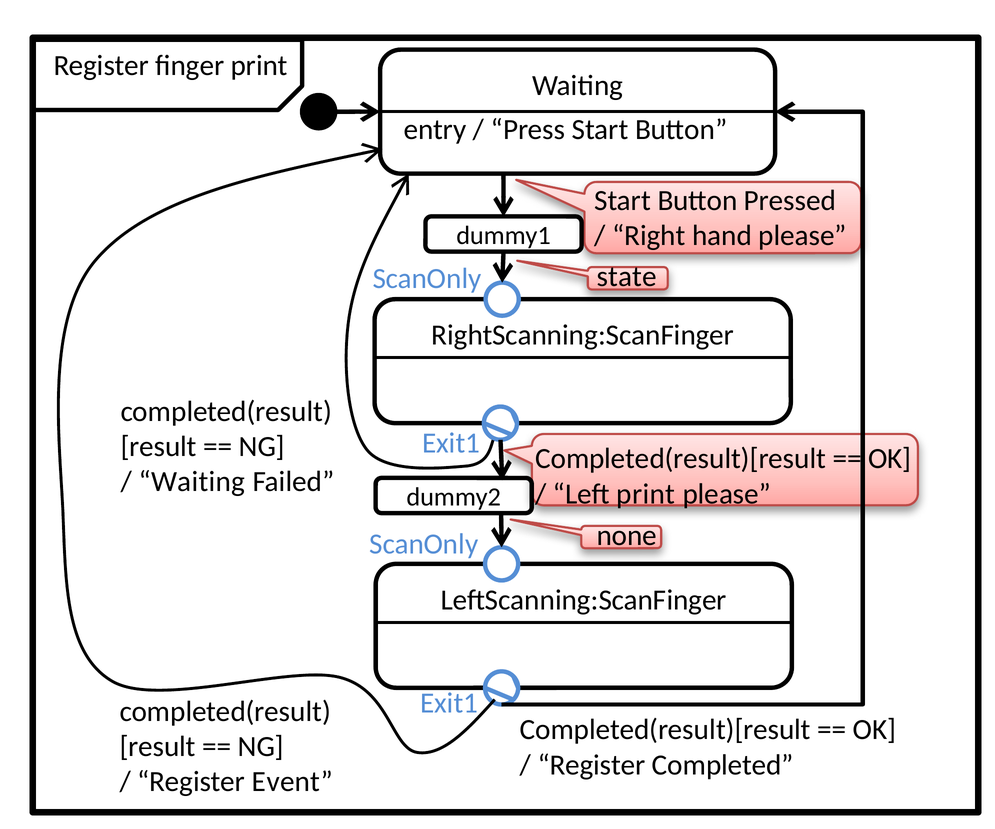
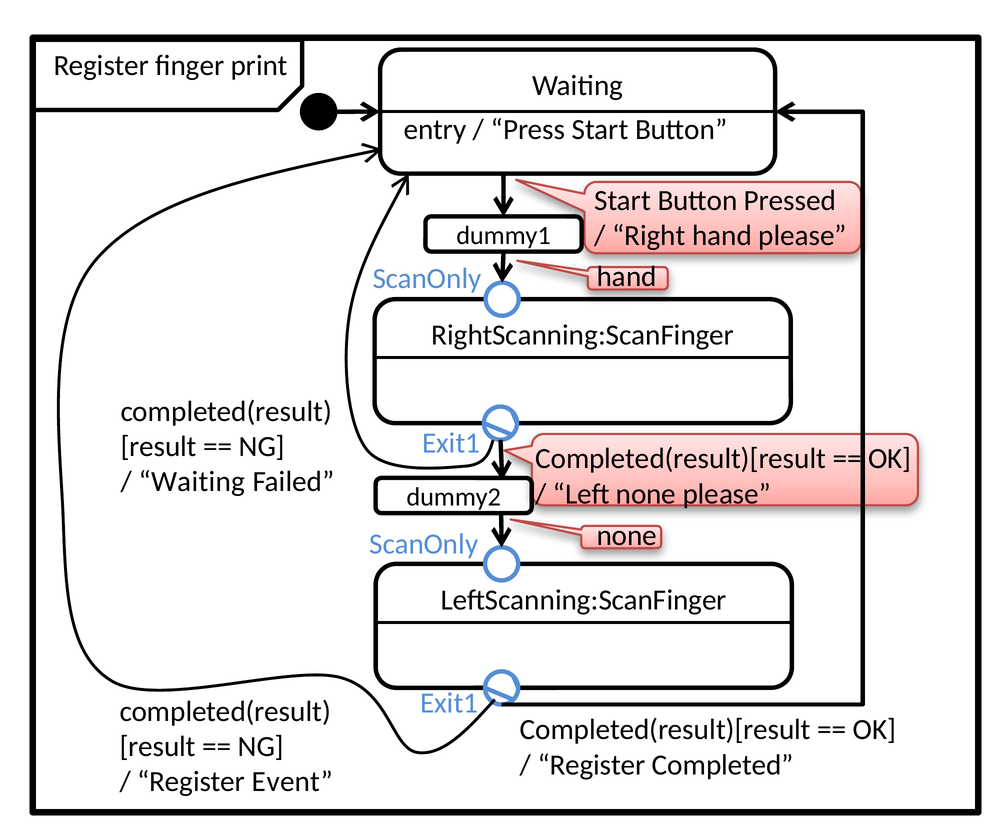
state: state -> hand (627, 277)
Left print: print -> none (646, 494)
